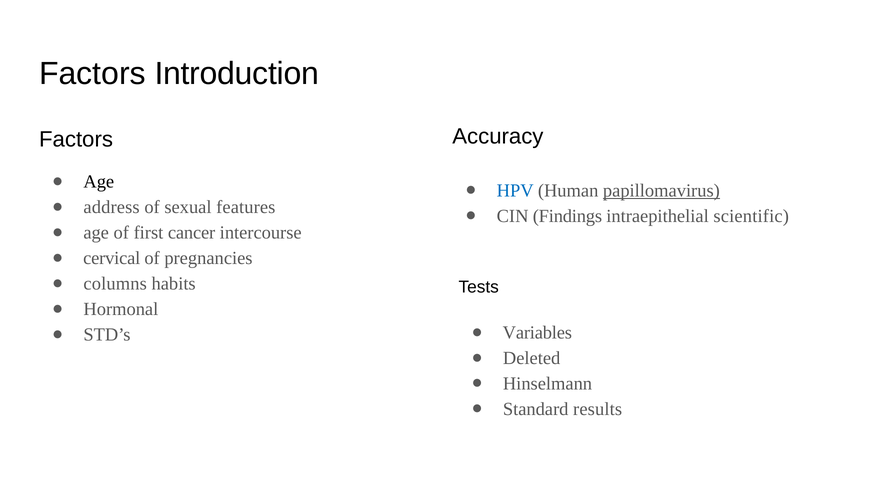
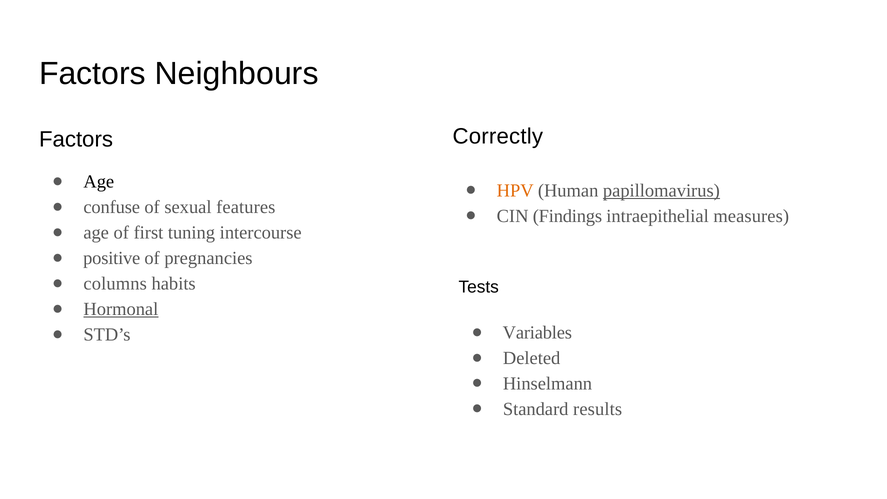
Introduction: Introduction -> Neighbours (237, 73)
Accuracy: Accuracy -> Correctly (498, 136)
HPV colour: blue -> orange (515, 190)
address: address -> confuse (112, 207)
scientific: scientific -> measures (751, 216)
cancer: cancer -> tuning (191, 233)
cervical: cervical -> positive (112, 258)
Hormonal underline: none -> present (121, 309)
